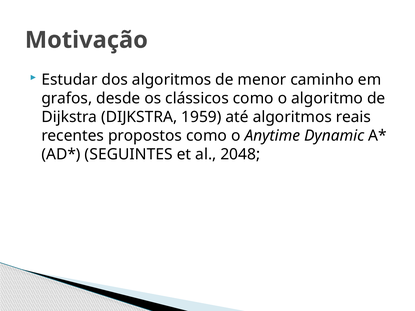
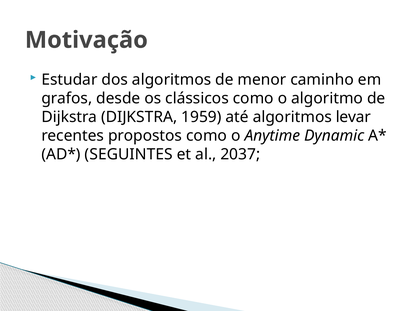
reais: reais -> levar (353, 117)
2048: 2048 -> 2037 (240, 154)
